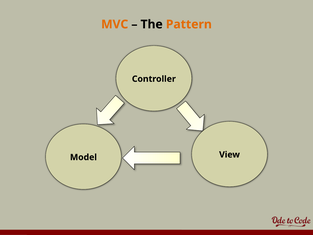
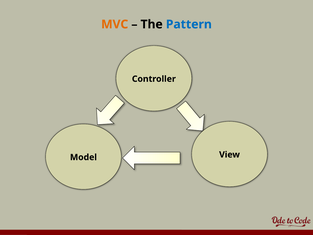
Pattern colour: orange -> blue (189, 24)
